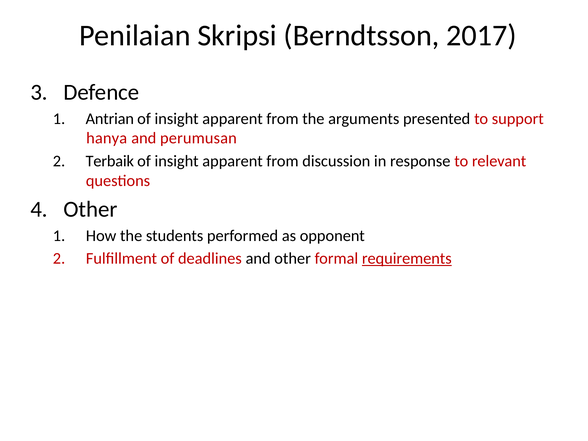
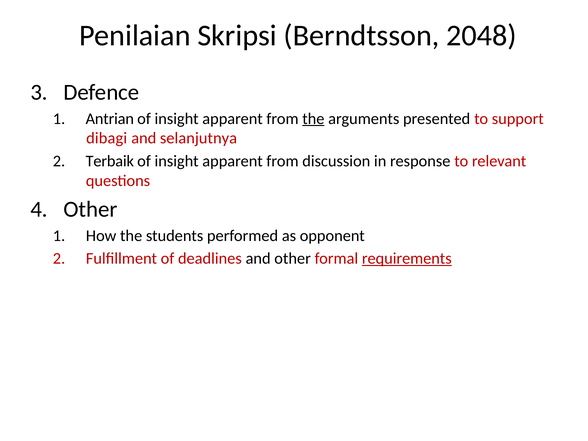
2017: 2017 -> 2048 (481, 35)
the underline: none -> present (313, 119)
hanya: hanya -> dibagi (107, 138)
perumusan: perumusan -> selanjutnya (198, 138)
